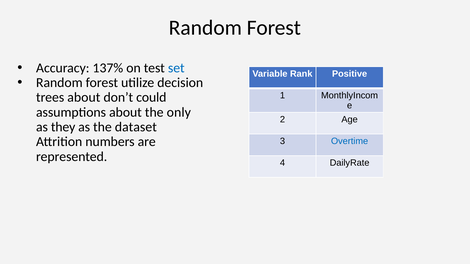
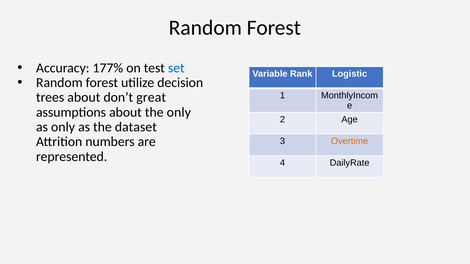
137%: 137% -> 177% (108, 68)
Positive: Positive -> Logistic (350, 74)
could: could -> great (151, 98)
as they: they -> only (63, 127)
Overtime colour: blue -> orange (350, 141)
